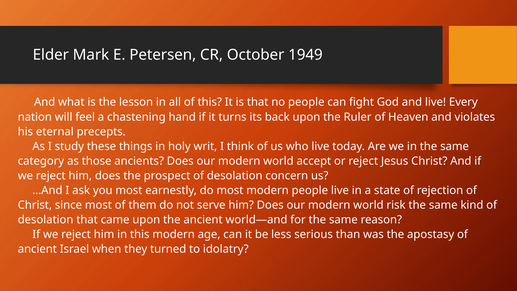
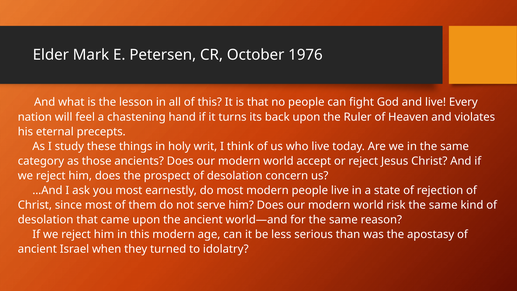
1949: 1949 -> 1976 (305, 55)
